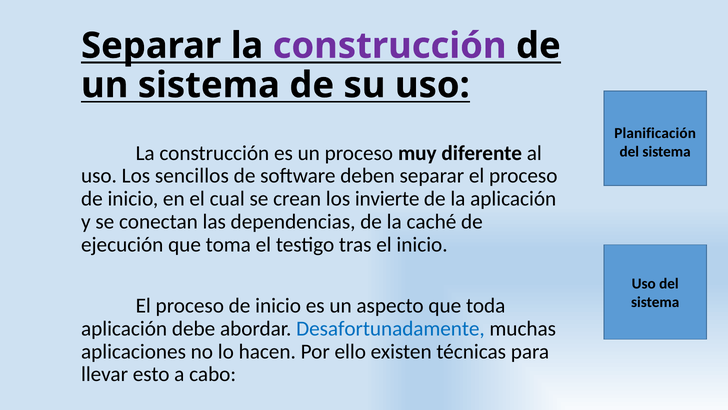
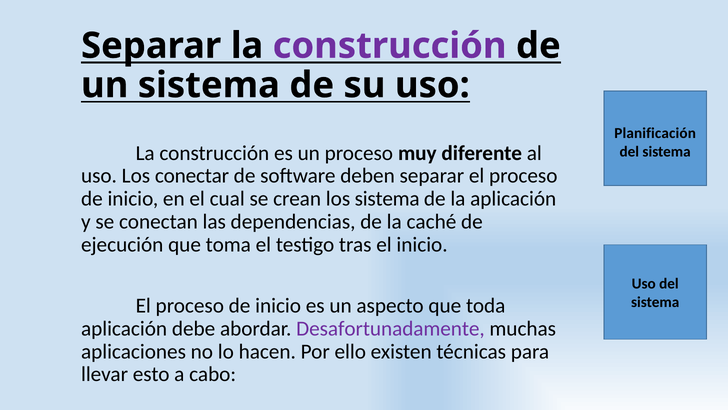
sencillos: sencillos -> conectar (192, 176)
los invierte: invierte -> sistema (387, 199)
Desafortunadamente colour: blue -> purple (390, 328)
